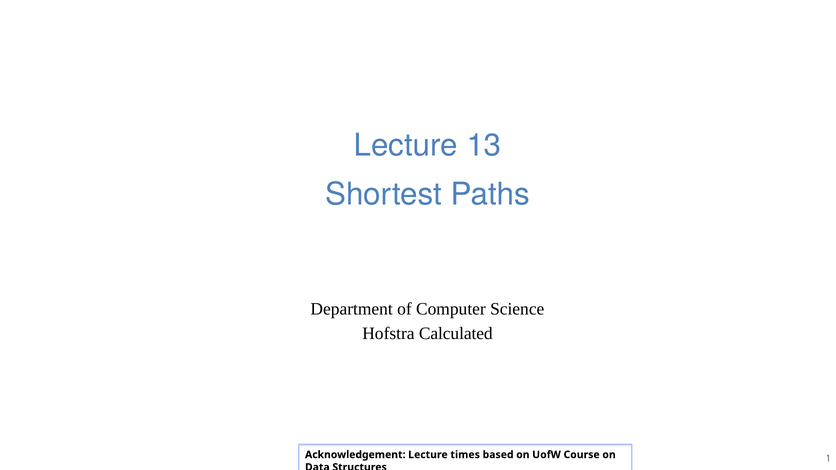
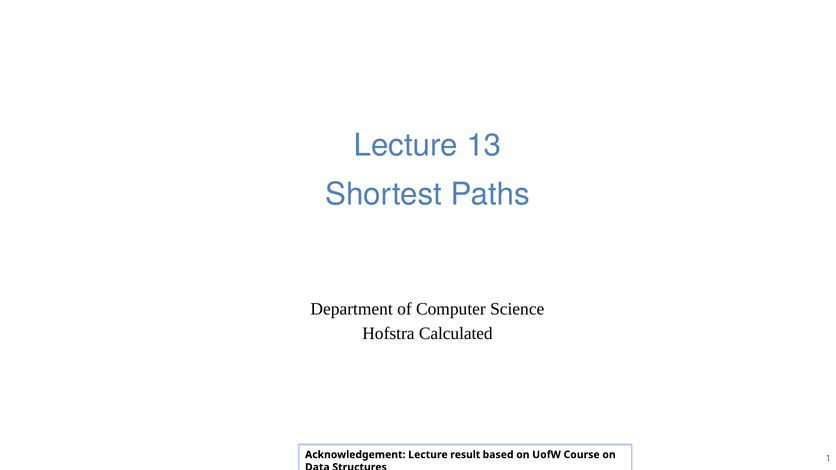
times: times -> result (465, 455)
